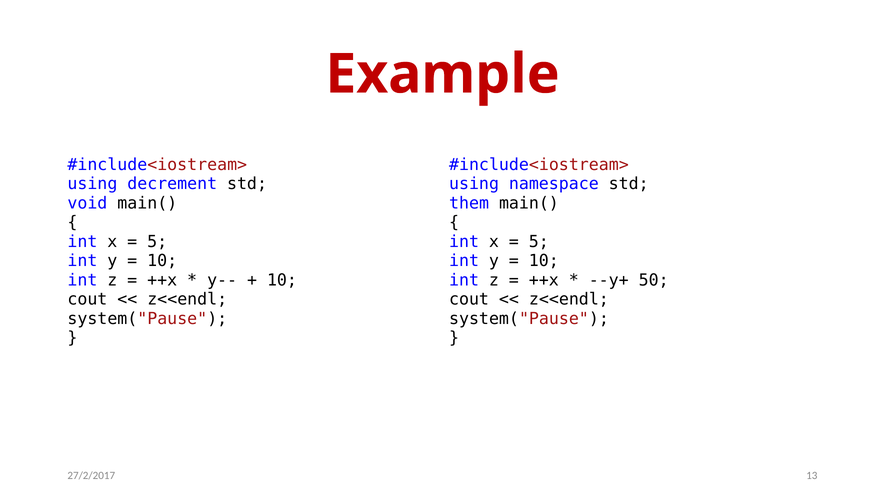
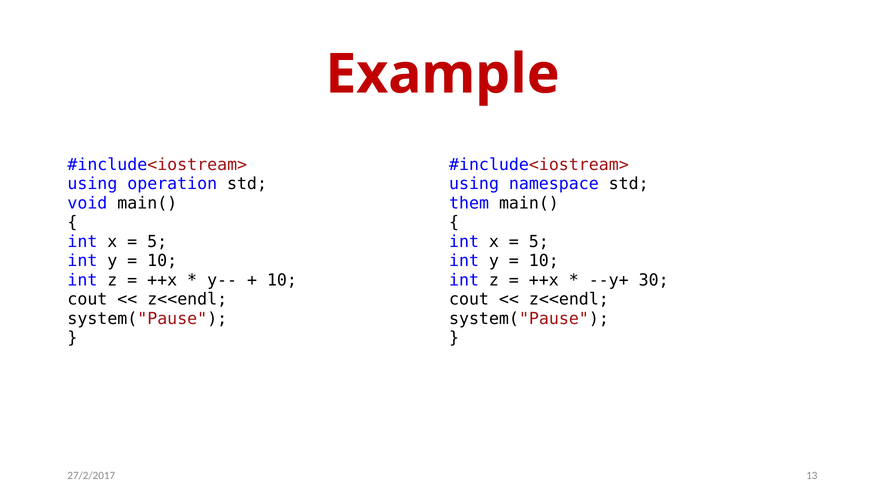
decrement: decrement -> operation (172, 184)
50: 50 -> 30 (654, 280)
